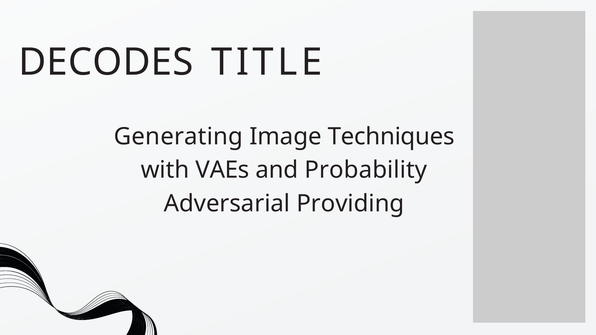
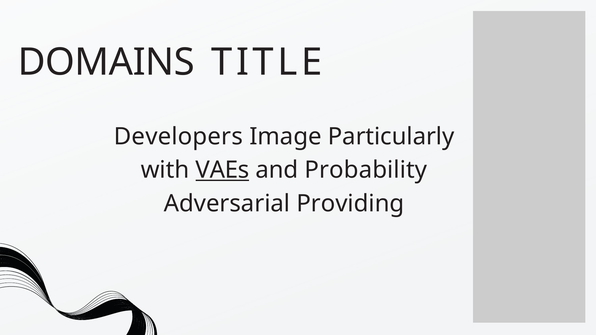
DECODES: DECODES -> DOMAINS (106, 62)
Generating: Generating -> Developers (178, 137)
Techniques: Techniques -> Particularly (391, 137)
VAEs underline: none -> present (222, 170)
